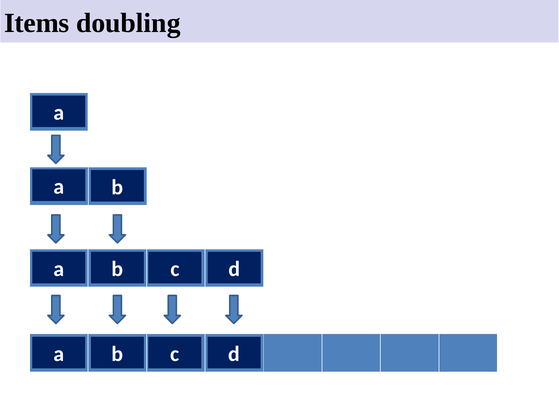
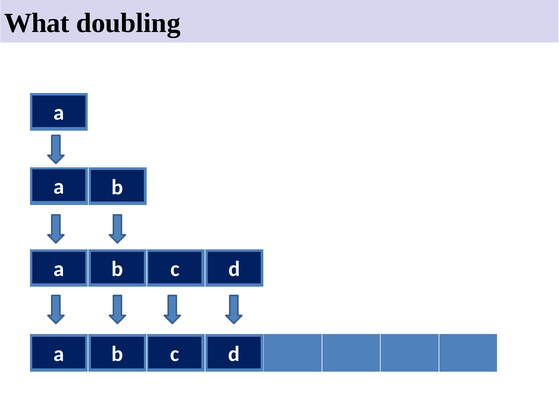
Items: Items -> What (37, 23)
